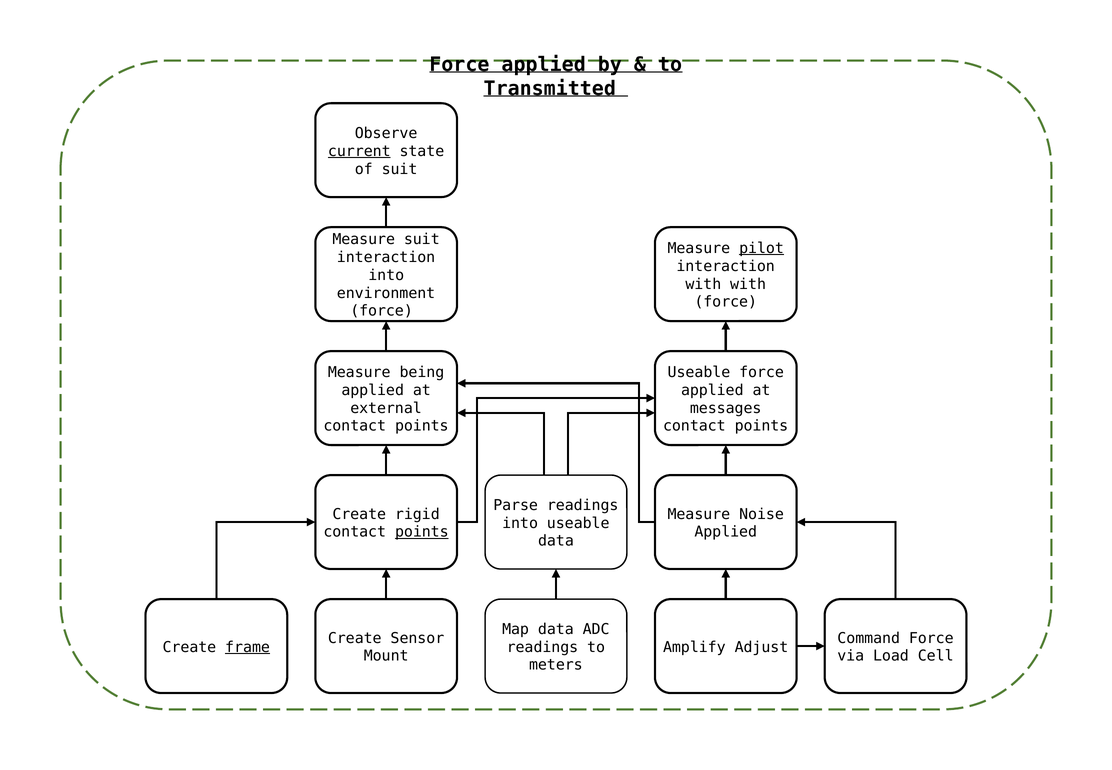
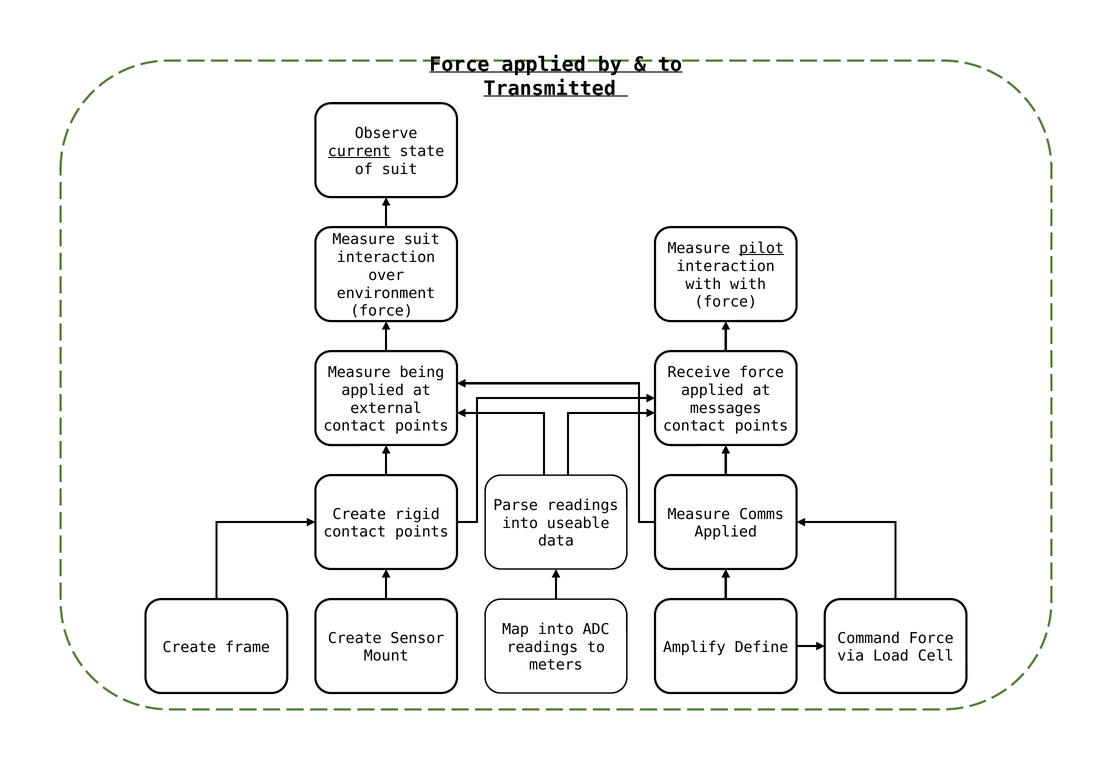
into: into -> over (386, 275)
Useable: Useable -> Receive (699, 372)
Noise: Noise -> Comms (762, 514)
points underline: present -> none (422, 532)
Map data: data -> into (556, 629)
frame underline: present -> none (248, 647)
Adjust: Adjust -> Define (761, 647)
